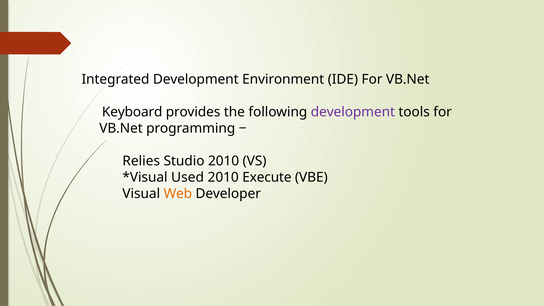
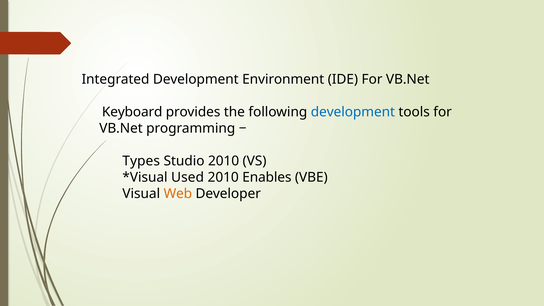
development colour: purple -> blue (353, 112)
Relies: Relies -> Types (141, 161)
Execute: Execute -> Enables (267, 177)
